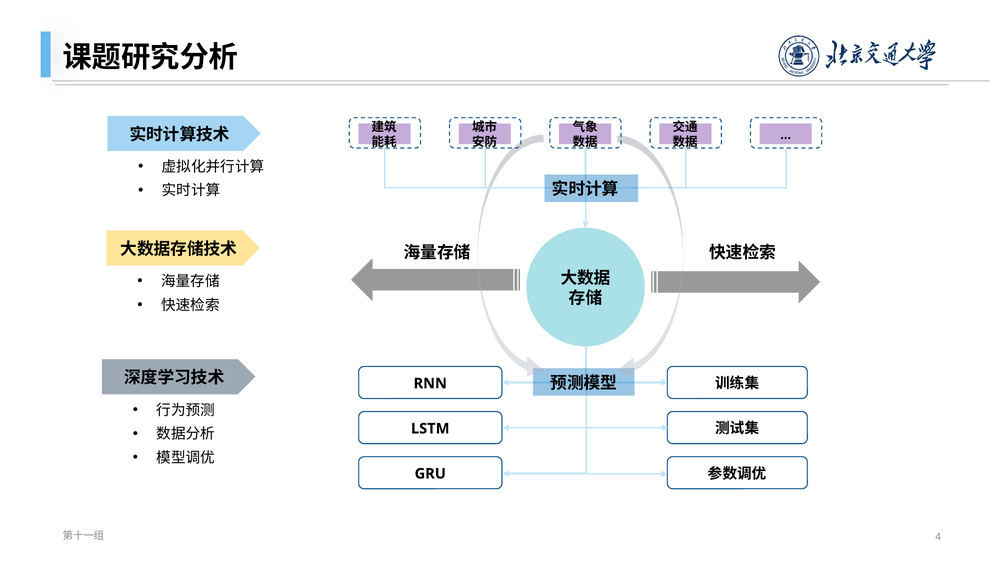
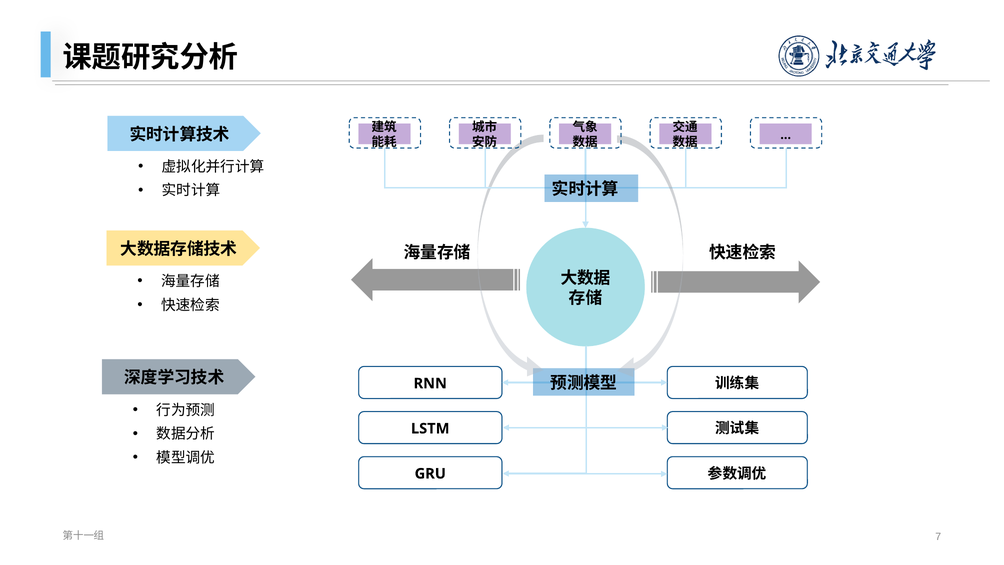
4: 4 -> 7 (938, 537)
